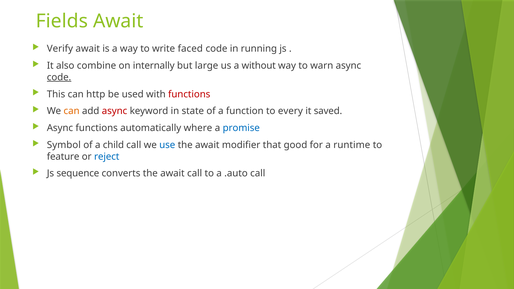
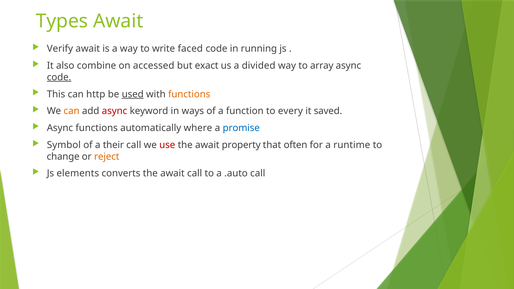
Fields: Fields -> Types (62, 21)
internally: internally -> accessed (154, 66)
large: large -> exact (207, 66)
without: without -> divided (259, 66)
warn: warn -> array (322, 66)
used underline: none -> present (133, 94)
functions colour: red -> orange (189, 94)
state: state -> ways (193, 111)
child: child -> their (113, 145)
use colour: blue -> red (167, 145)
modifier: modifier -> property (241, 145)
good: good -> often (296, 145)
feature: feature -> change (63, 157)
reject colour: blue -> orange (107, 157)
sequence: sequence -> elements (78, 173)
